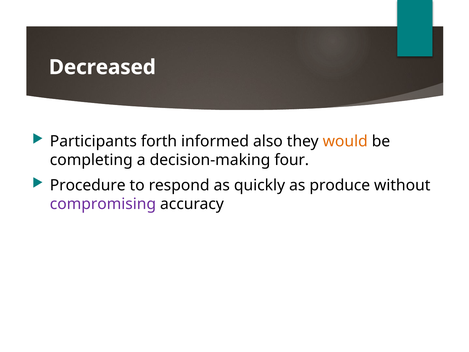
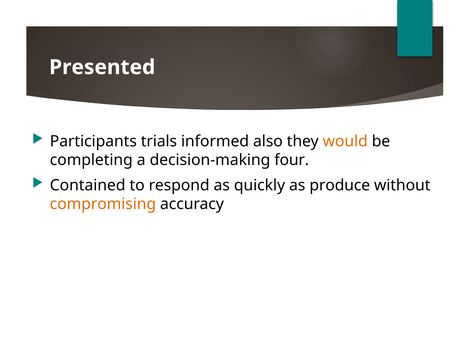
Decreased: Decreased -> Presented (102, 67)
forth: forth -> trials (159, 141)
Procedure: Procedure -> Contained (88, 185)
compromising colour: purple -> orange (103, 204)
